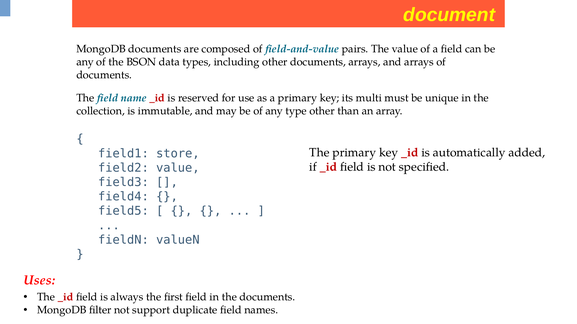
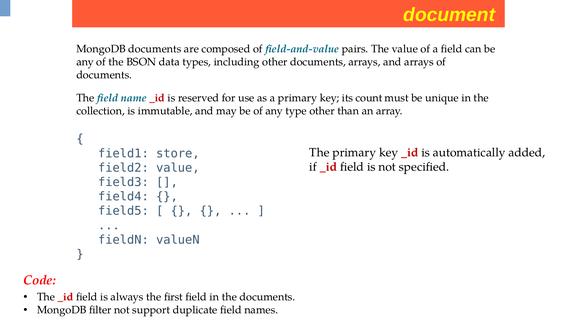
multi: multi -> count (369, 98)
Uses: Uses -> Code (39, 280)
